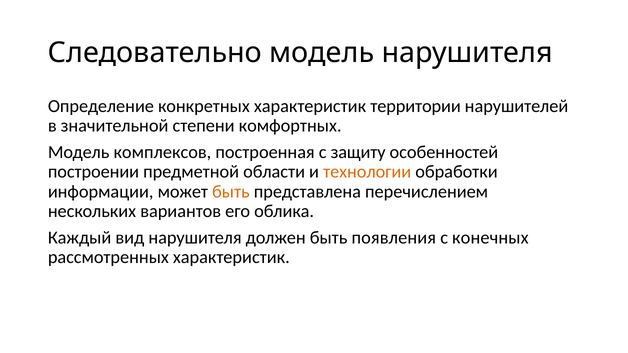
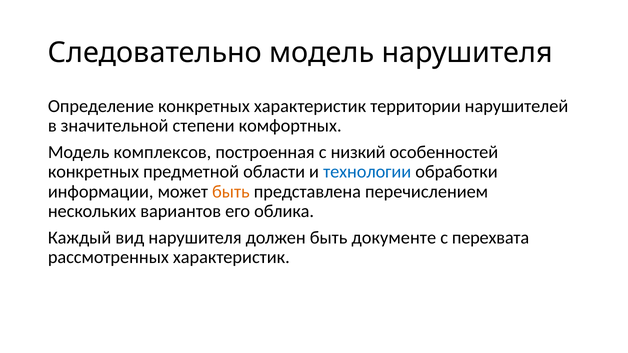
защиту: защиту -> низкий (358, 152)
построении: построении -> конкретных (93, 172)
технологии colour: orange -> blue (367, 172)
появления: появления -> документе (394, 238)
конечных: конечных -> перехвата (491, 238)
